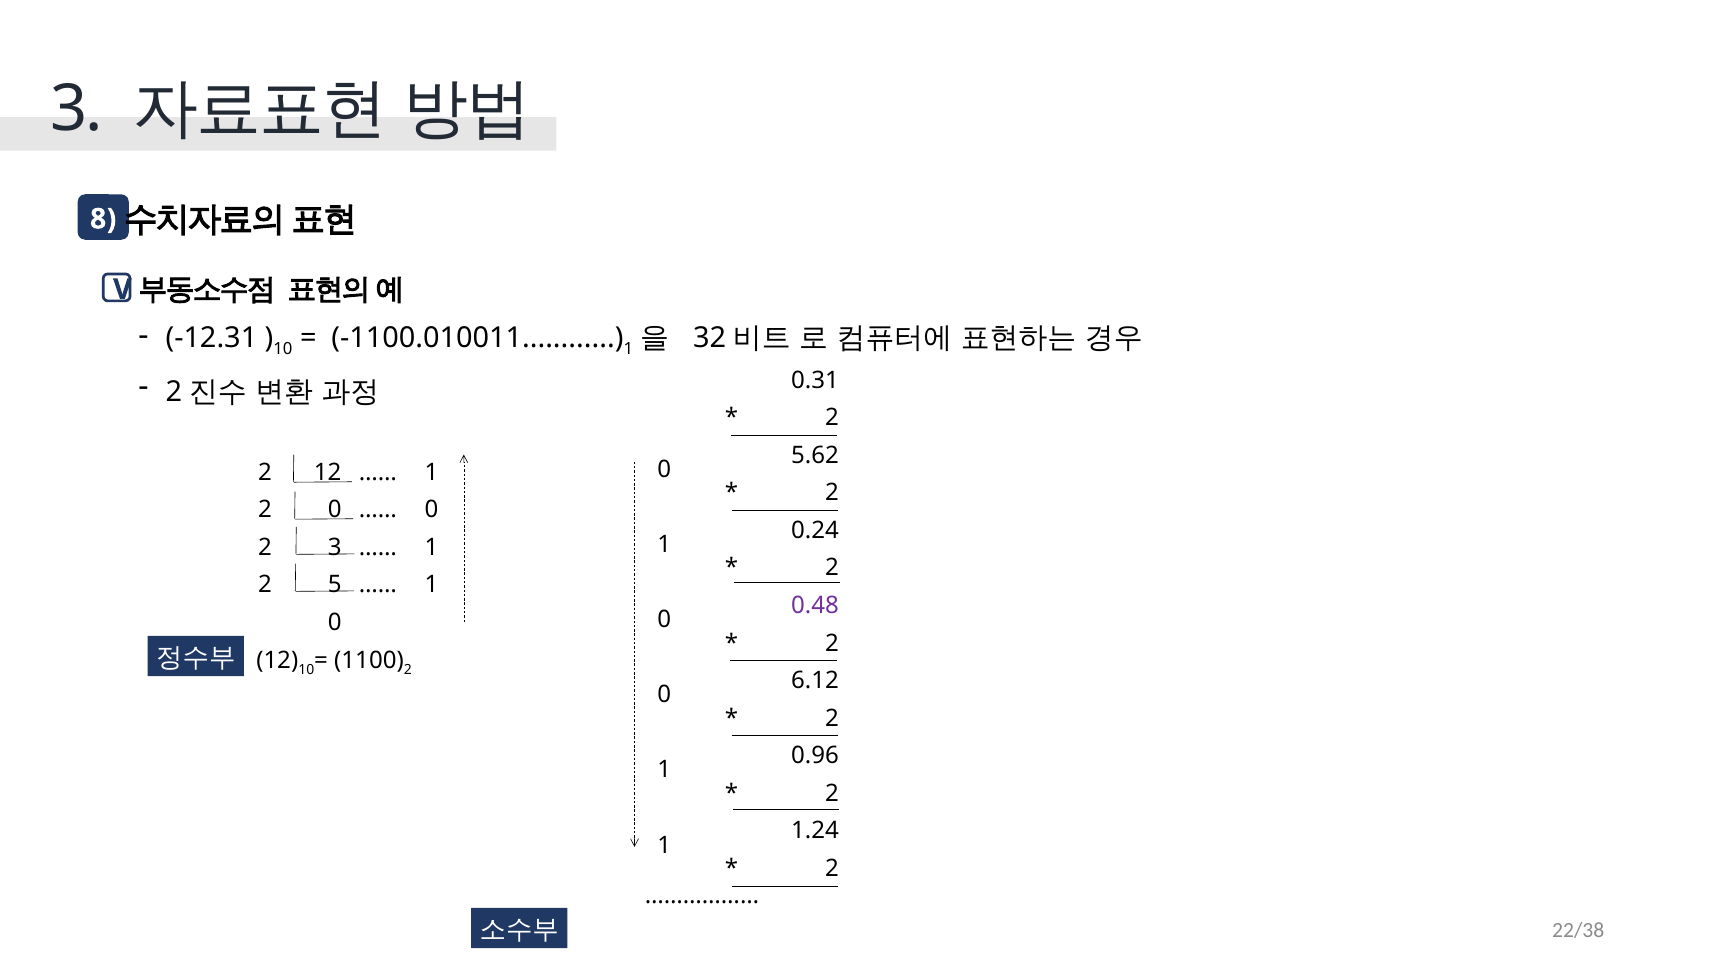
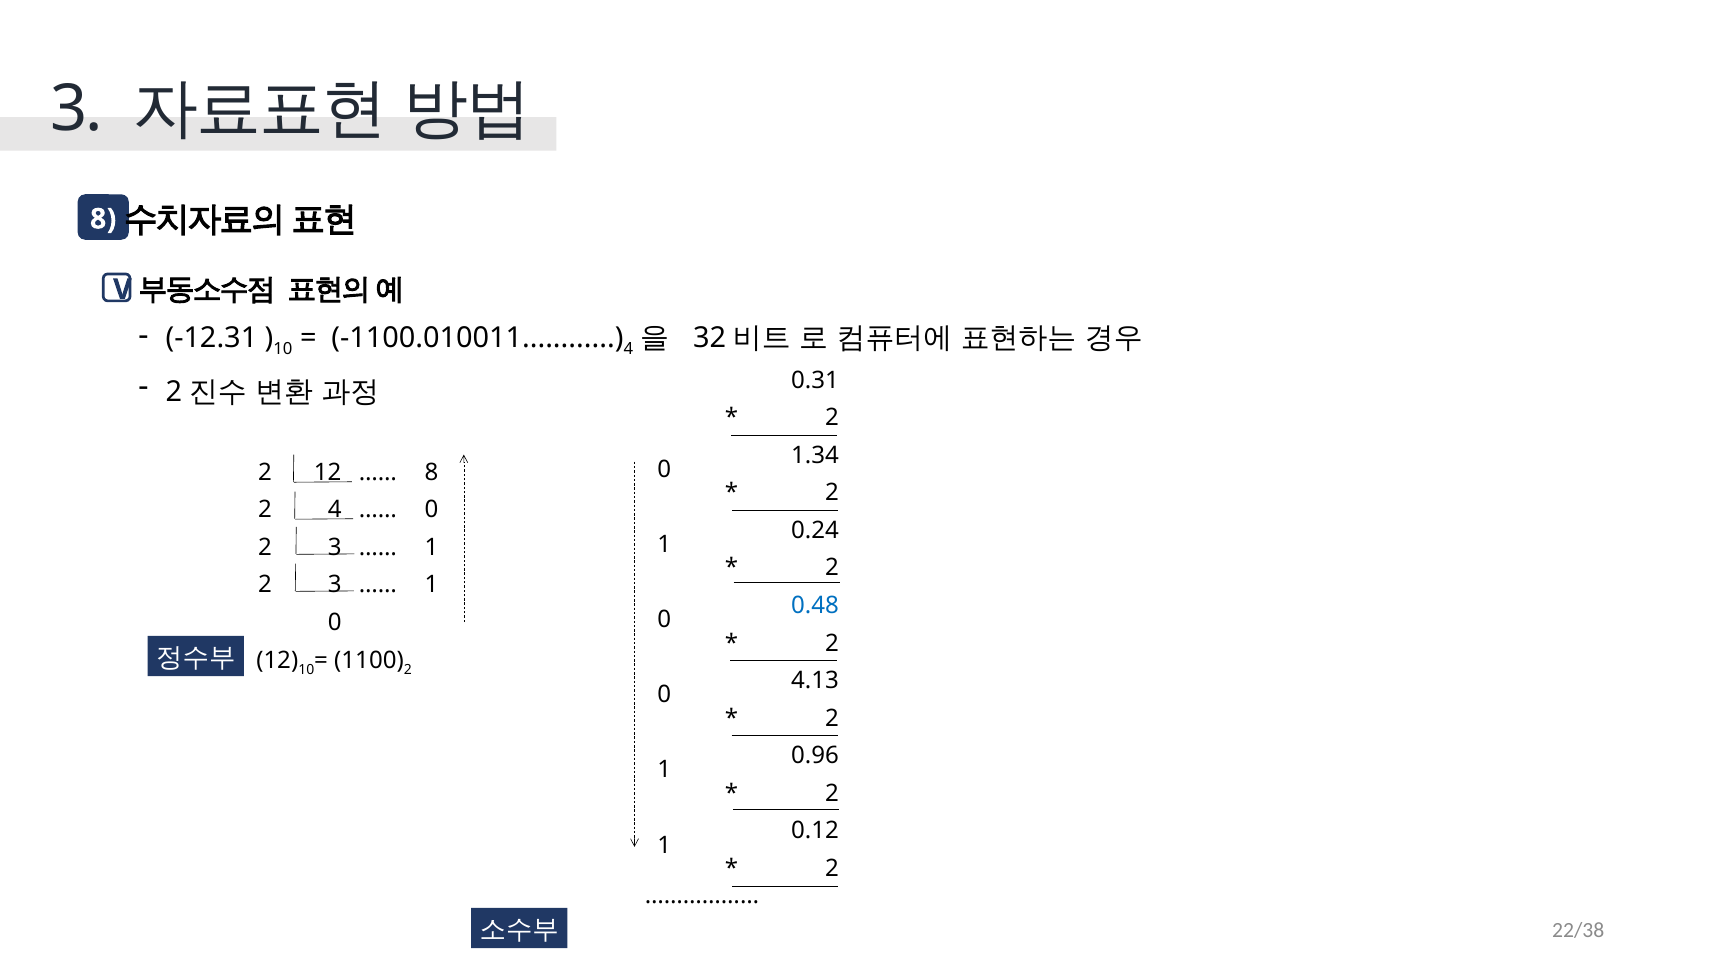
1: 1 -> 4 (629, 350)
5.62: 5.62 -> 1.34 (815, 456)
1: 1 -> 8 (432, 472)
0: 0 -> 4 (335, 510)
5: 5 -> 3 (335, 585)
0.48 colour: purple -> blue (815, 606)
6.12: 6.12 -> 4.13 (815, 681)
1.24: 1.24 -> 0.12 (815, 831)
